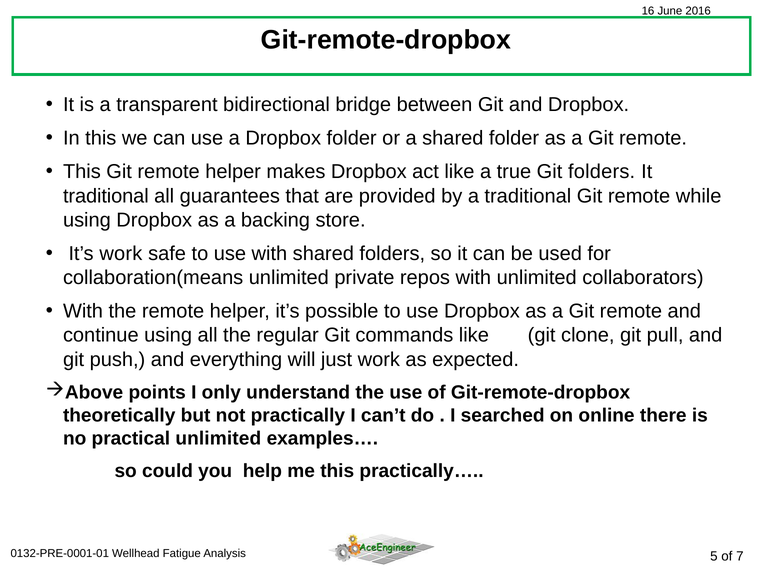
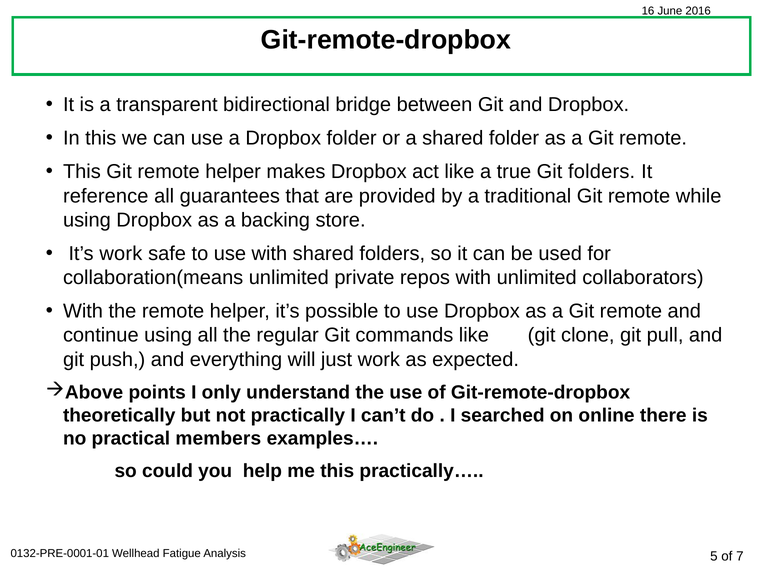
traditional: traditional -> reference (106, 196)
practical unlimited: unlimited -> members (218, 438)
